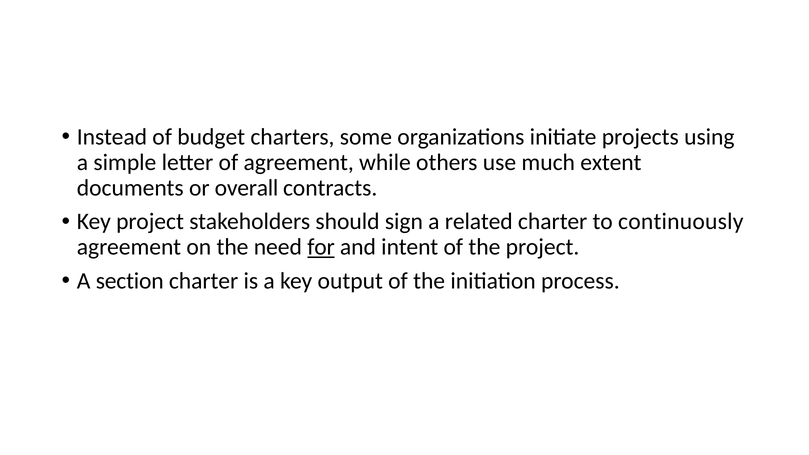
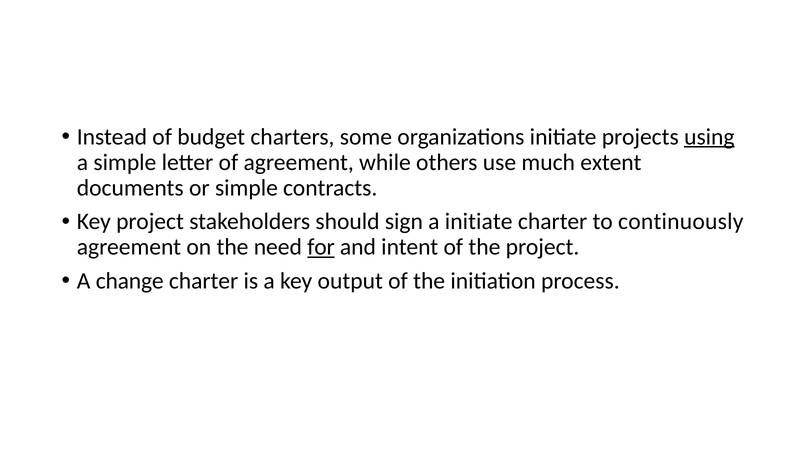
using underline: none -> present (709, 137)
or overall: overall -> simple (246, 188)
a related: related -> initiate (479, 222)
section: section -> change (130, 281)
